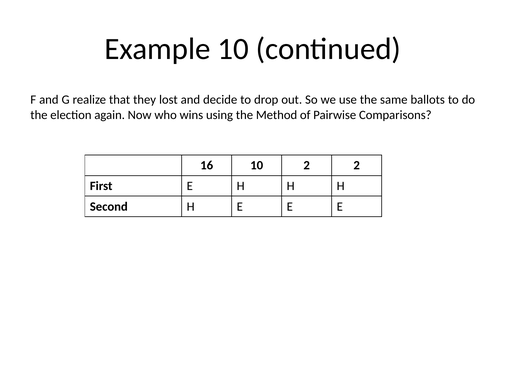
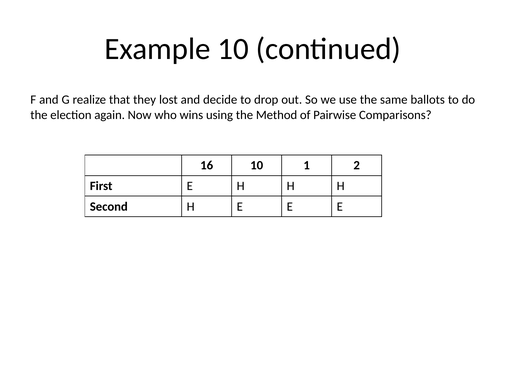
10 2: 2 -> 1 (307, 165)
